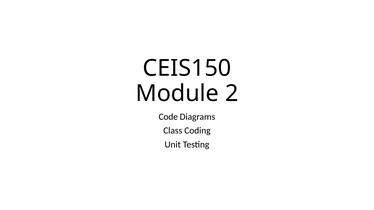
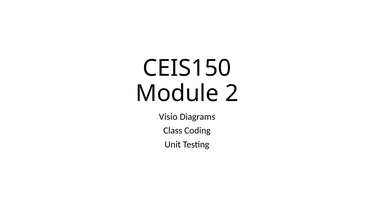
Code: Code -> Visio (168, 117)
